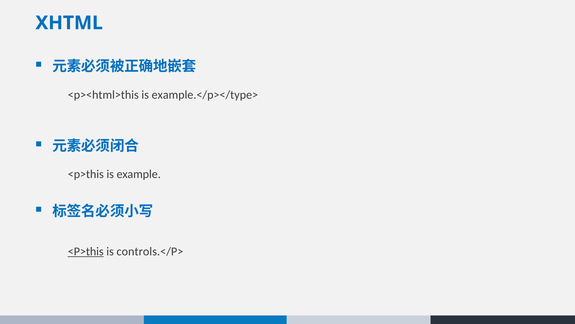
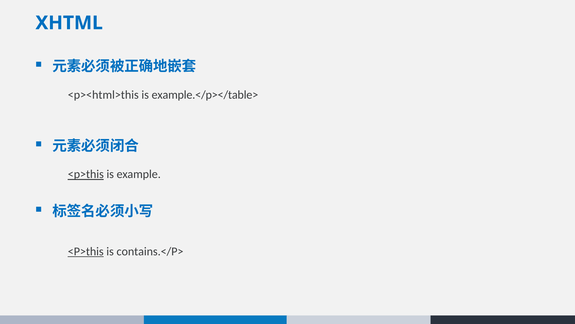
example.</p></type>: example.</p></type> -> example.</p></table> (205, 95)
<p>this underline: none -> present (86, 174)
controls.</P>: controls.</P> -> contains.</P> (150, 251)
